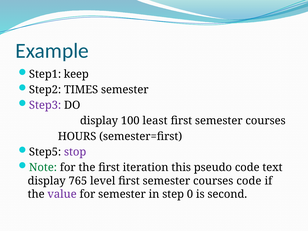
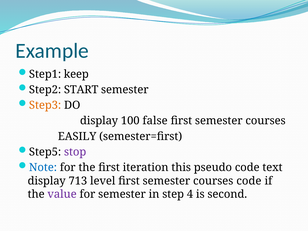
TIMES: TIMES -> START (81, 90)
Step3 colour: purple -> orange (45, 105)
least: least -> false (155, 121)
HOURS: HOURS -> EASILY (77, 136)
Note colour: green -> blue (43, 168)
765: 765 -> 713 (78, 181)
0: 0 -> 4 (190, 194)
